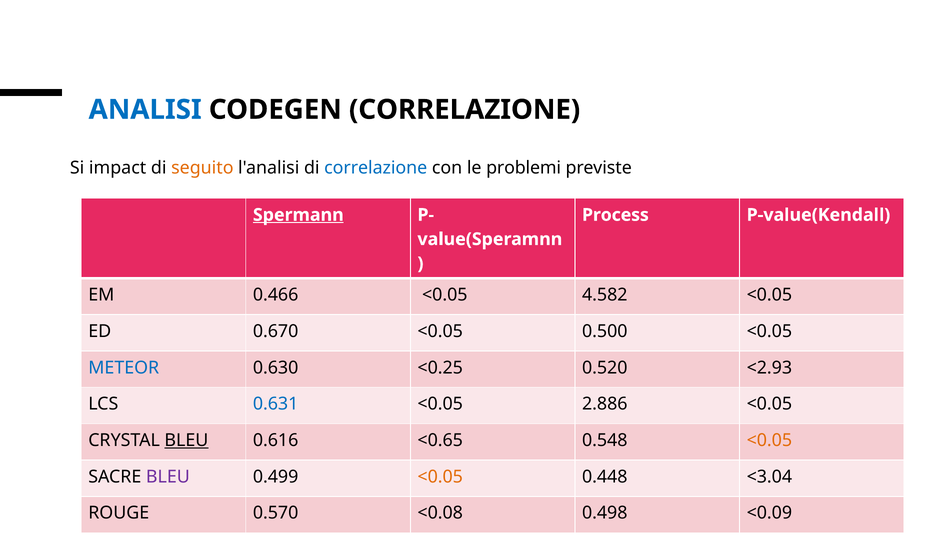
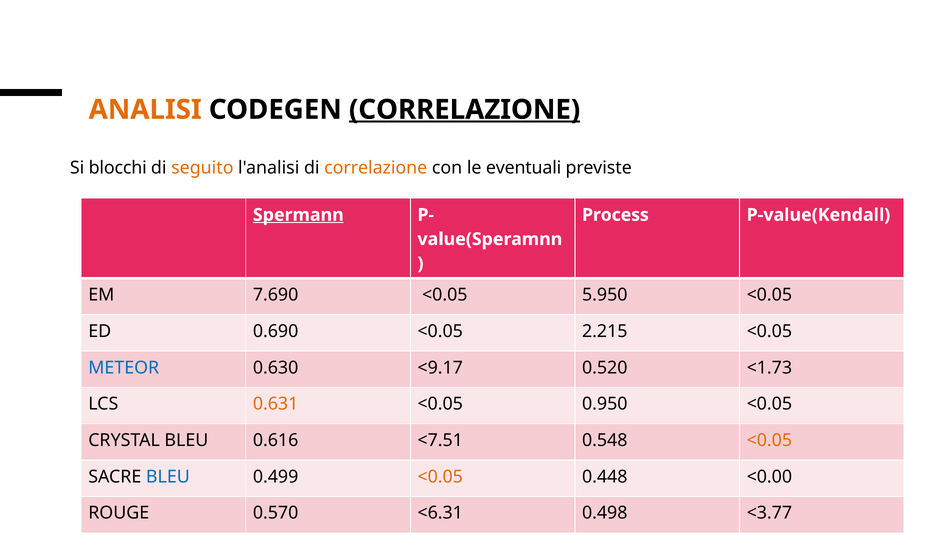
ANALISI colour: blue -> orange (145, 110)
CORRELAZIONE underline: none -> present (465, 110)
impact: impact -> blocchi (118, 168)
correlazione colour: blue -> orange (376, 168)
problemi: problemi -> eventuali (524, 168)
0.466: 0.466 -> 7.690 (276, 295)
4.582: 4.582 -> 5.950 (605, 295)
0.670: 0.670 -> 0.690 (276, 331)
0.500: 0.500 -> 2.215 (605, 331)
<0.25: <0.25 -> <9.17 (440, 368)
<2.93: <2.93 -> <1.73 (769, 368)
0.631 colour: blue -> orange (276, 404)
2.886: 2.886 -> 0.950 (605, 404)
BLEU underline: present -> none (186, 440)
<0.65: <0.65 -> <7.51 (440, 440)
BLEU colour: purple -> blue (168, 477)
<3.04: <3.04 -> <0.00 (769, 477)
<0.08: <0.08 -> <6.31 (440, 513)
<0.09: <0.09 -> <3.77 (769, 513)
